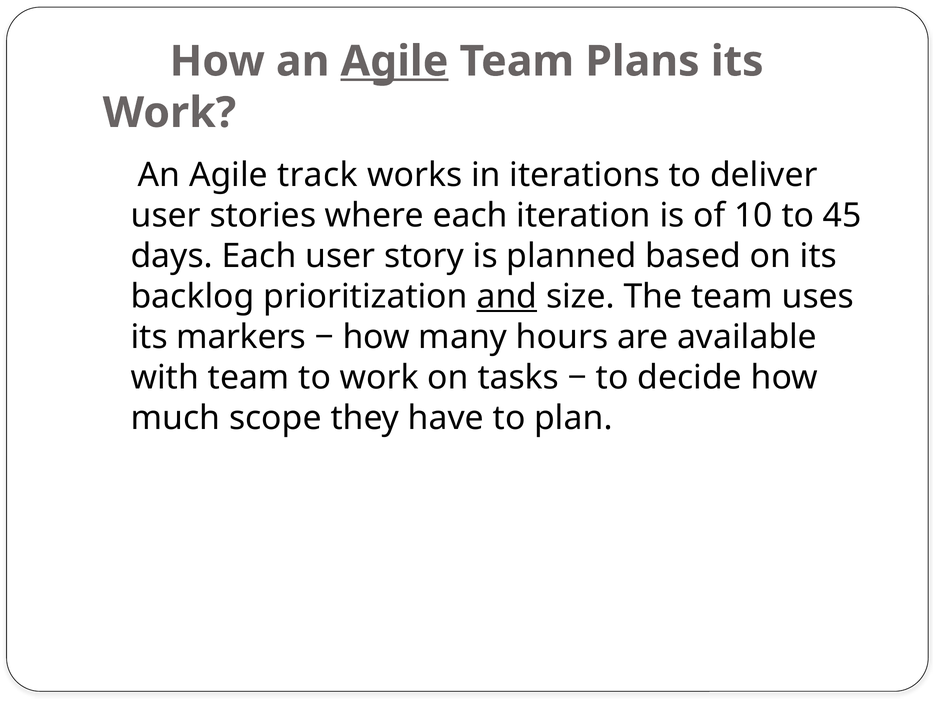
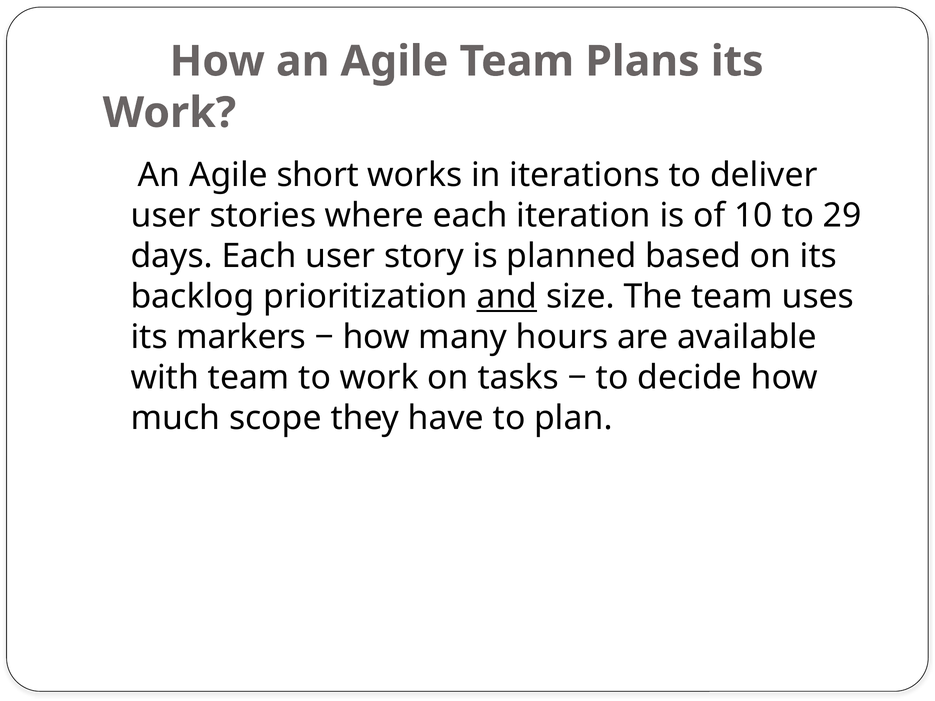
Agile underline: present -> none (394, 61)
track: track -> short (318, 175)
45: 45 -> 29 (842, 216)
